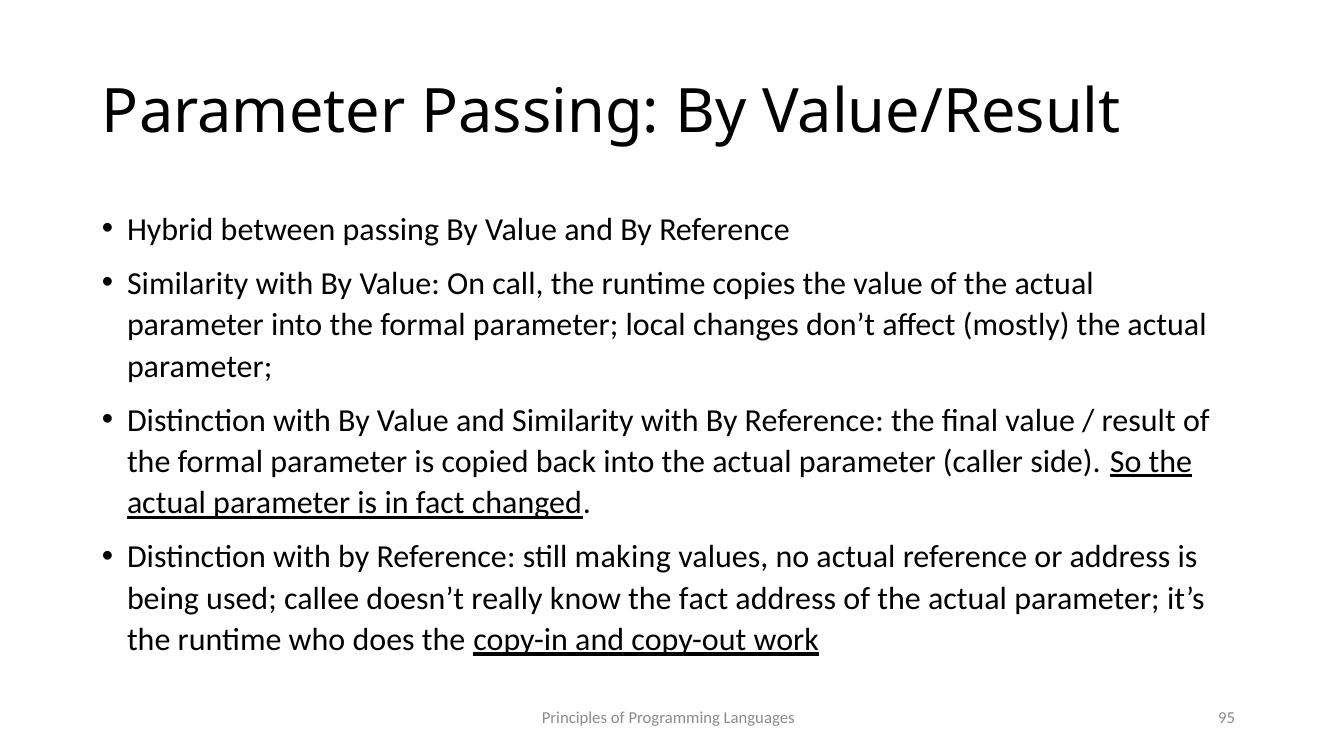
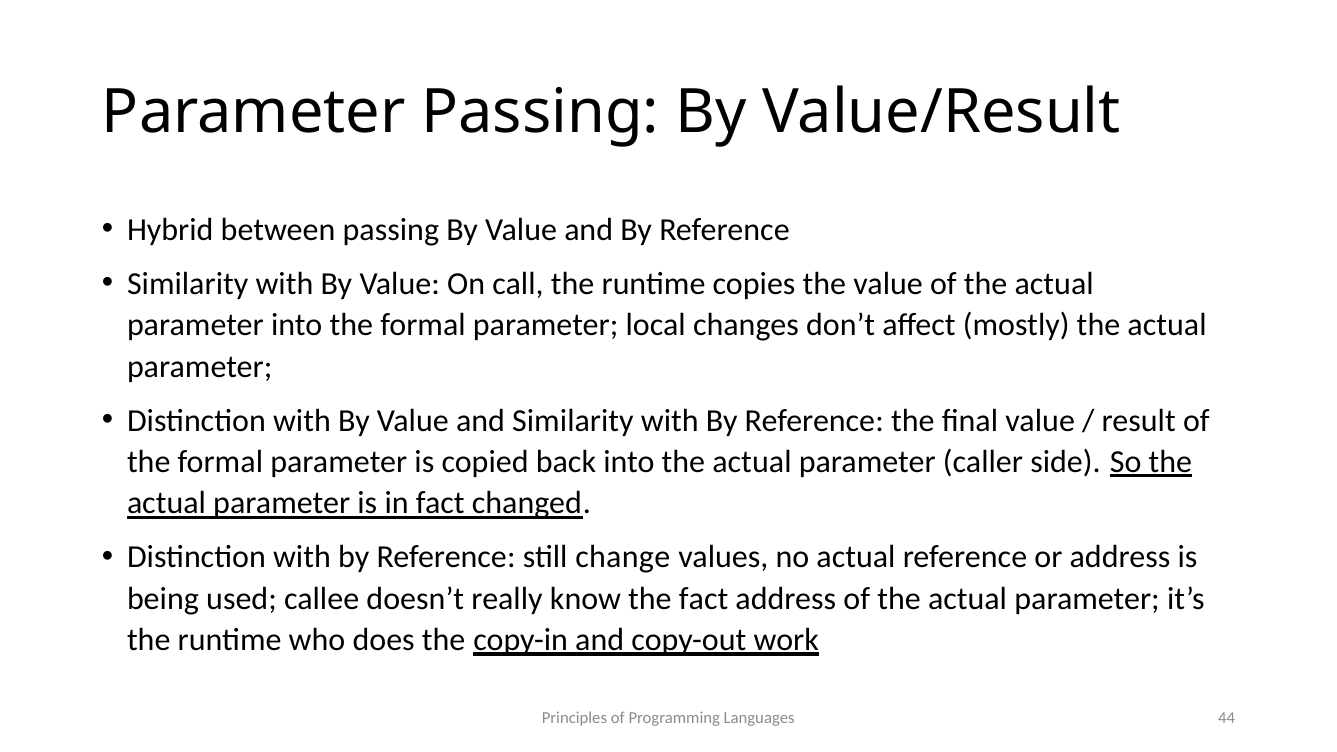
making: making -> change (623, 557)
95: 95 -> 44 (1227, 718)
